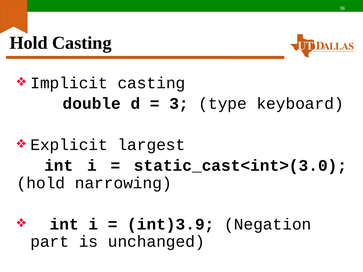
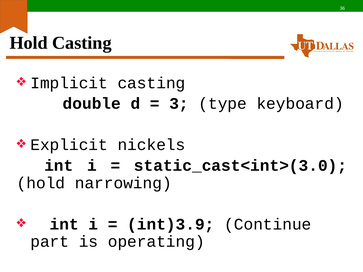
largest: largest -> nickels (151, 145)
Negation: Negation -> Continue (268, 224)
unchanged: unchanged -> operating (156, 242)
